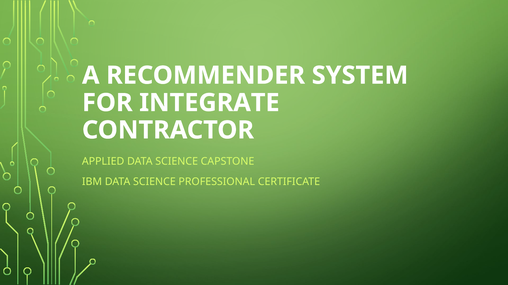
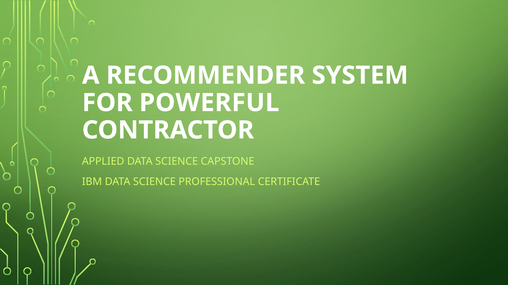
INTEGRATE: INTEGRATE -> POWERFUL (209, 103)
